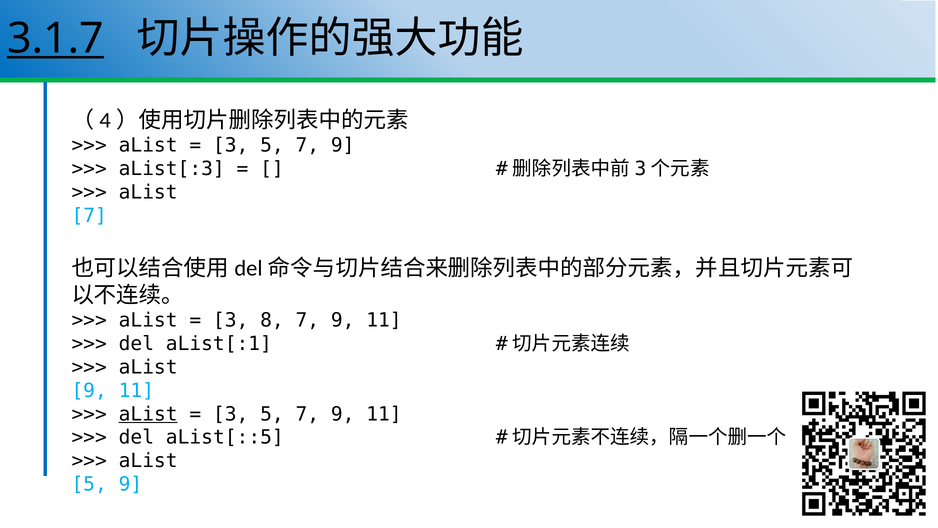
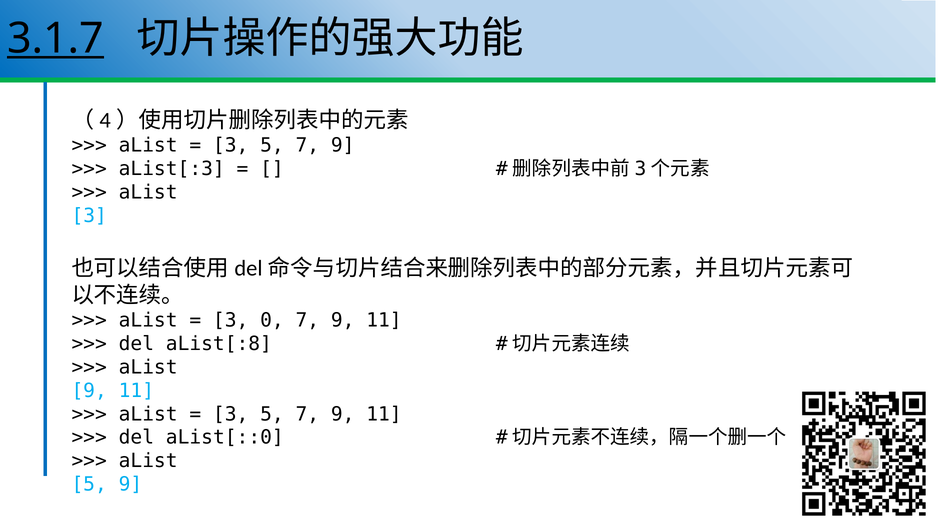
7: 7 -> 3 (89, 216)
8: 8 -> 0 (272, 320)
aList[:1: aList[:1 -> aList[:8 (219, 343)
aList underline: present -> none (148, 414)
aList[::5: aList[::5 -> aList[::0 (225, 437)
